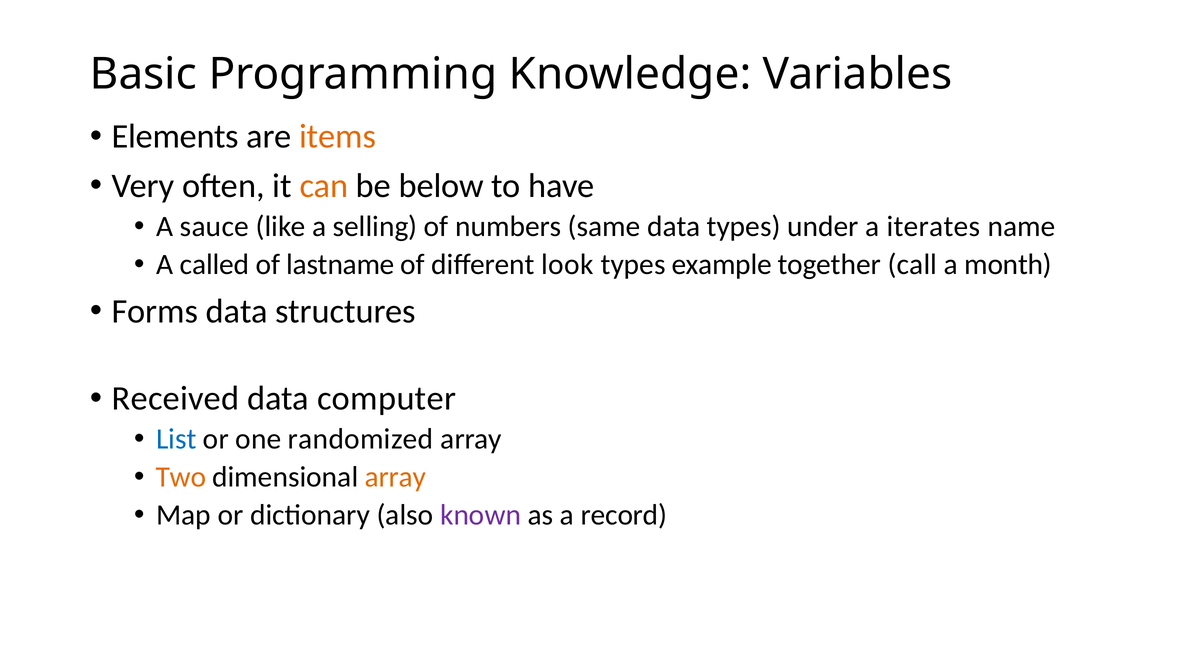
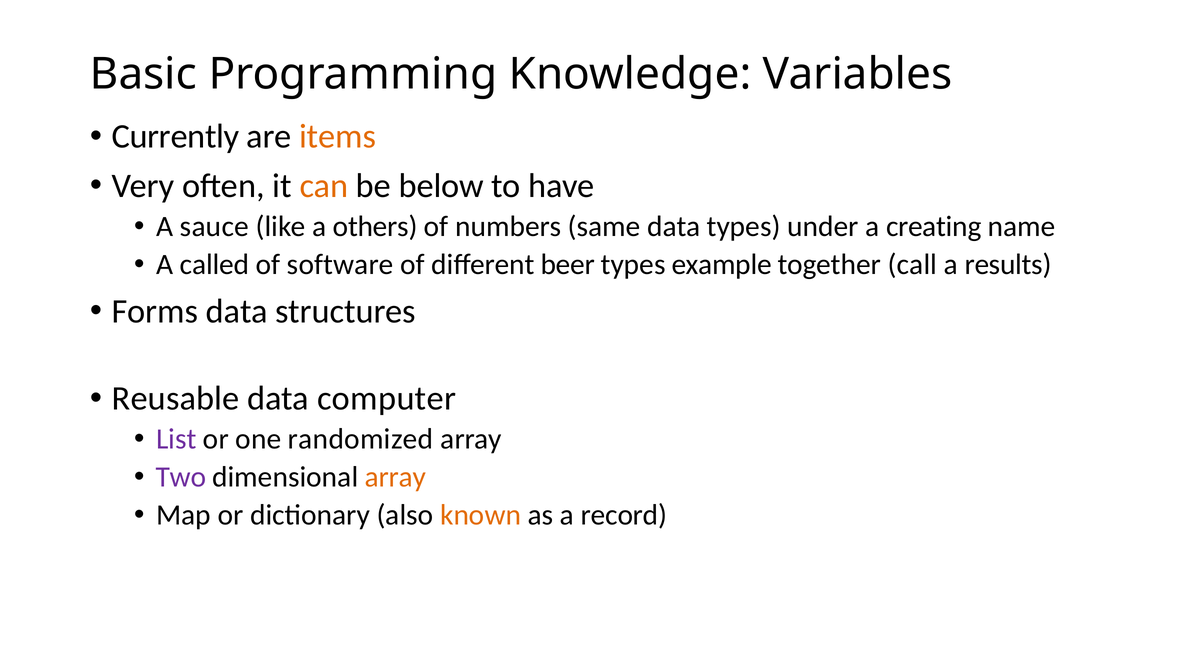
Elements: Elements -> Currently (175, 137)
selling: selling -> others (375, 227)
iterates: iterates -> creating (934, 227)
lastname: lastname -> software (340, 265)
look: look -> beer (568, 265)
month: month -> results (1008, 265)
Received: Received -> Reusable (176, 399)
List colour: blue -> purple (176, 439)
Two colour: orange -> purple (181, 477)
known colour: purple -> orange (481, 515)
